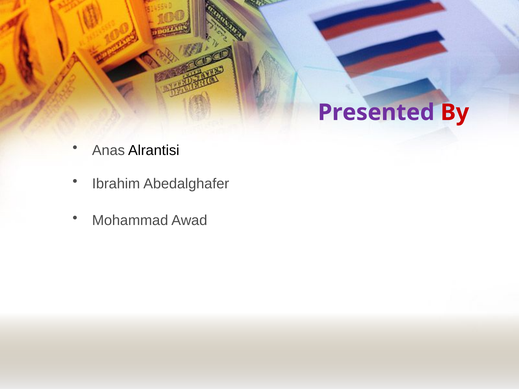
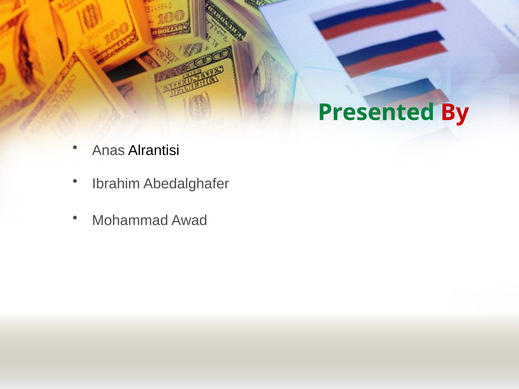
Presented colour: purple -> green (376, 112)
